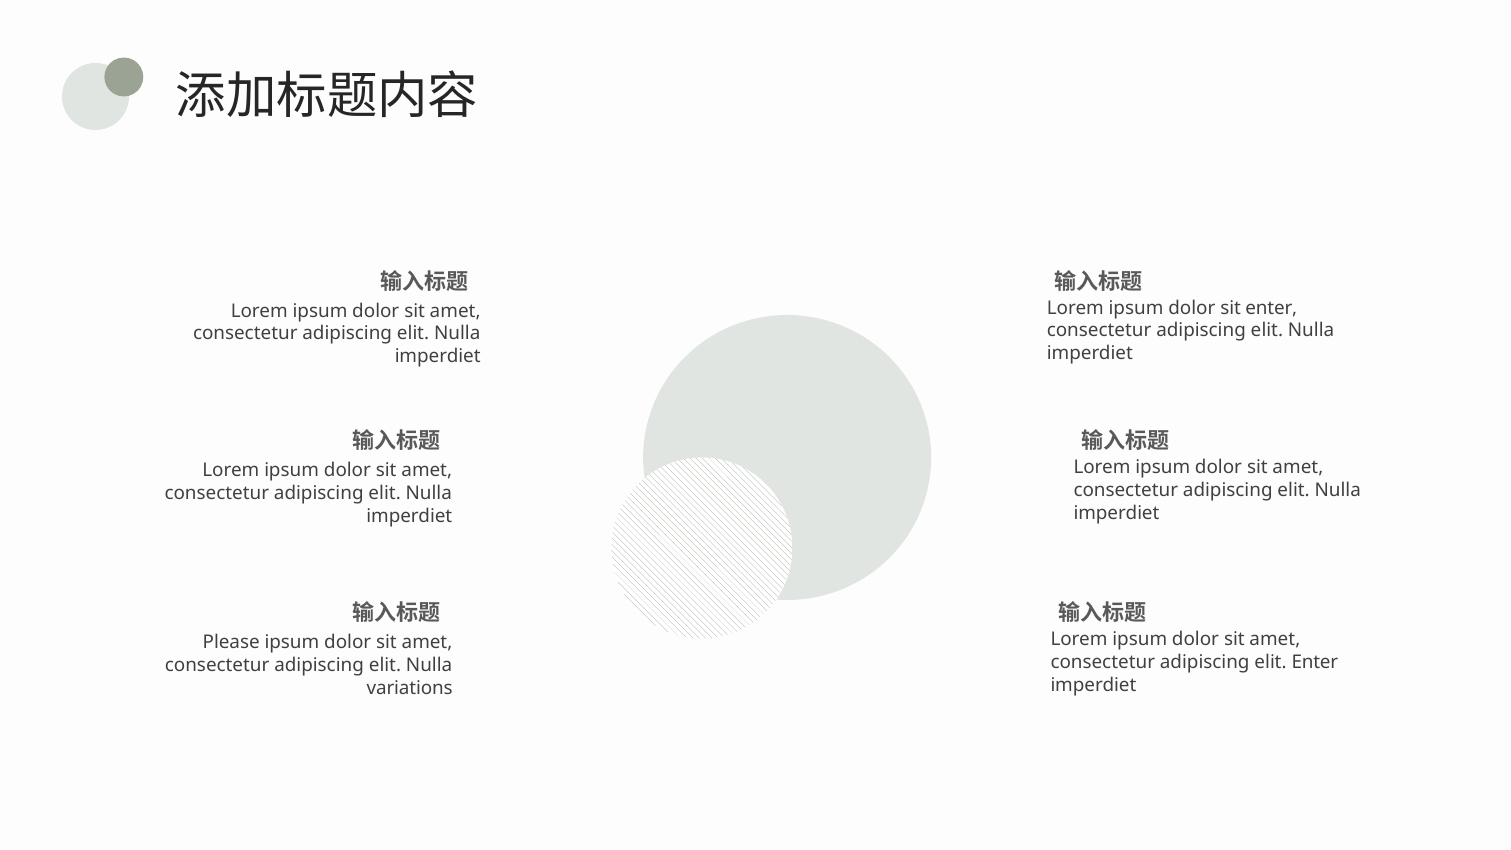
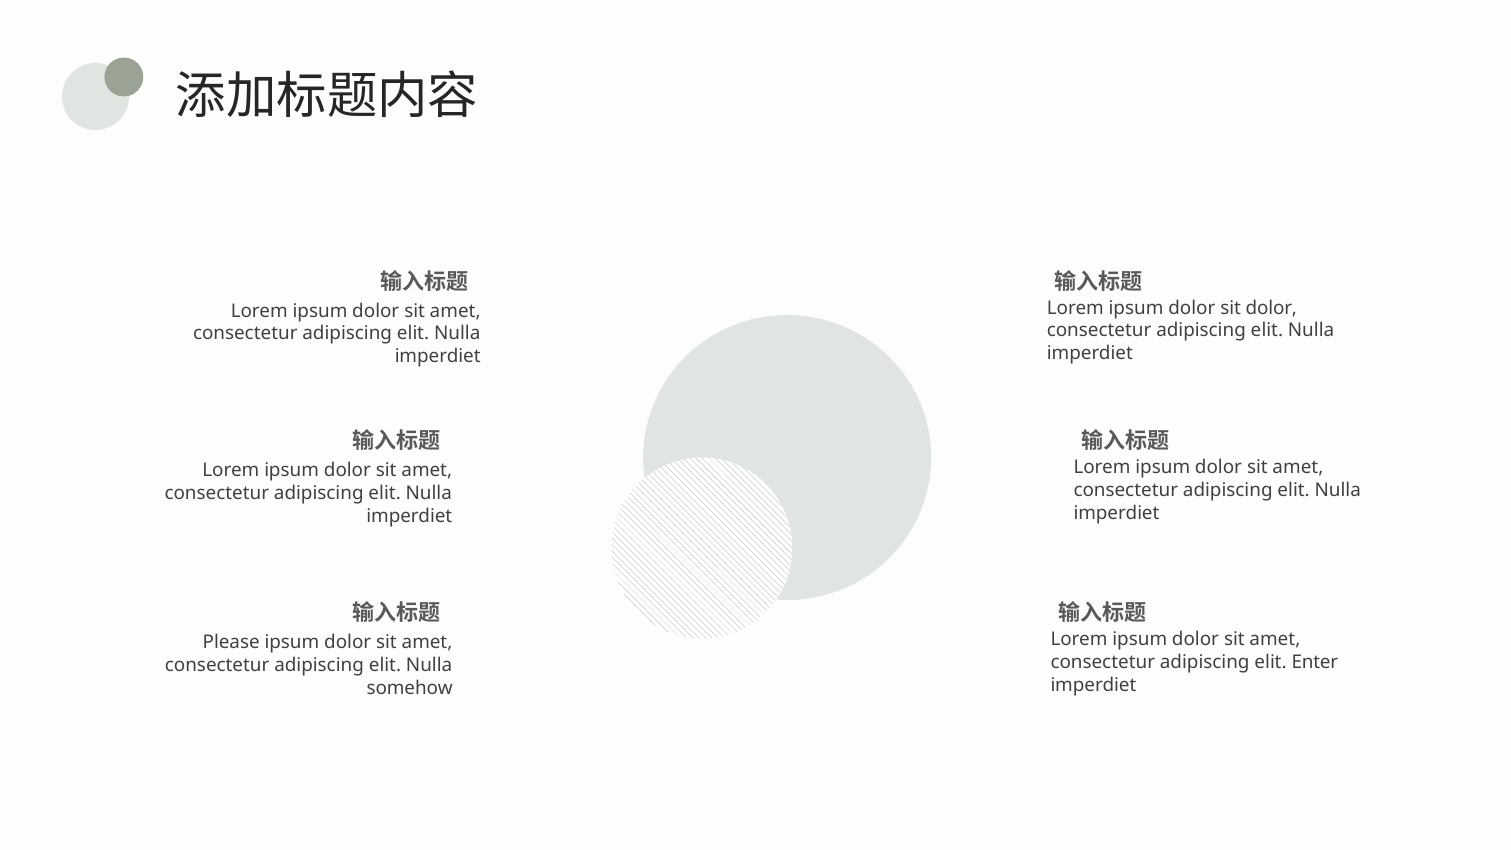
sit enter: enter -> dolor (1271, 308)
variations: variations -> somehow (410, 688)
